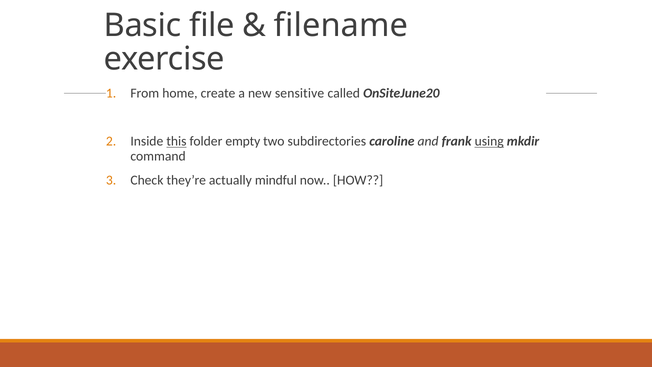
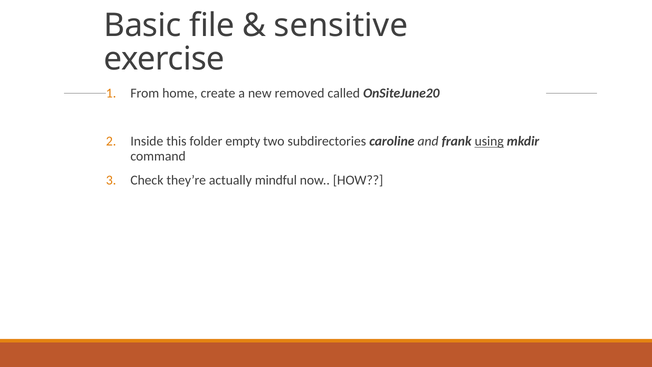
filename: filename -> sensitive (341, 26)
sensitive: sensitive -> removed (300, 93)
this underline: present -> none (176, 141)
